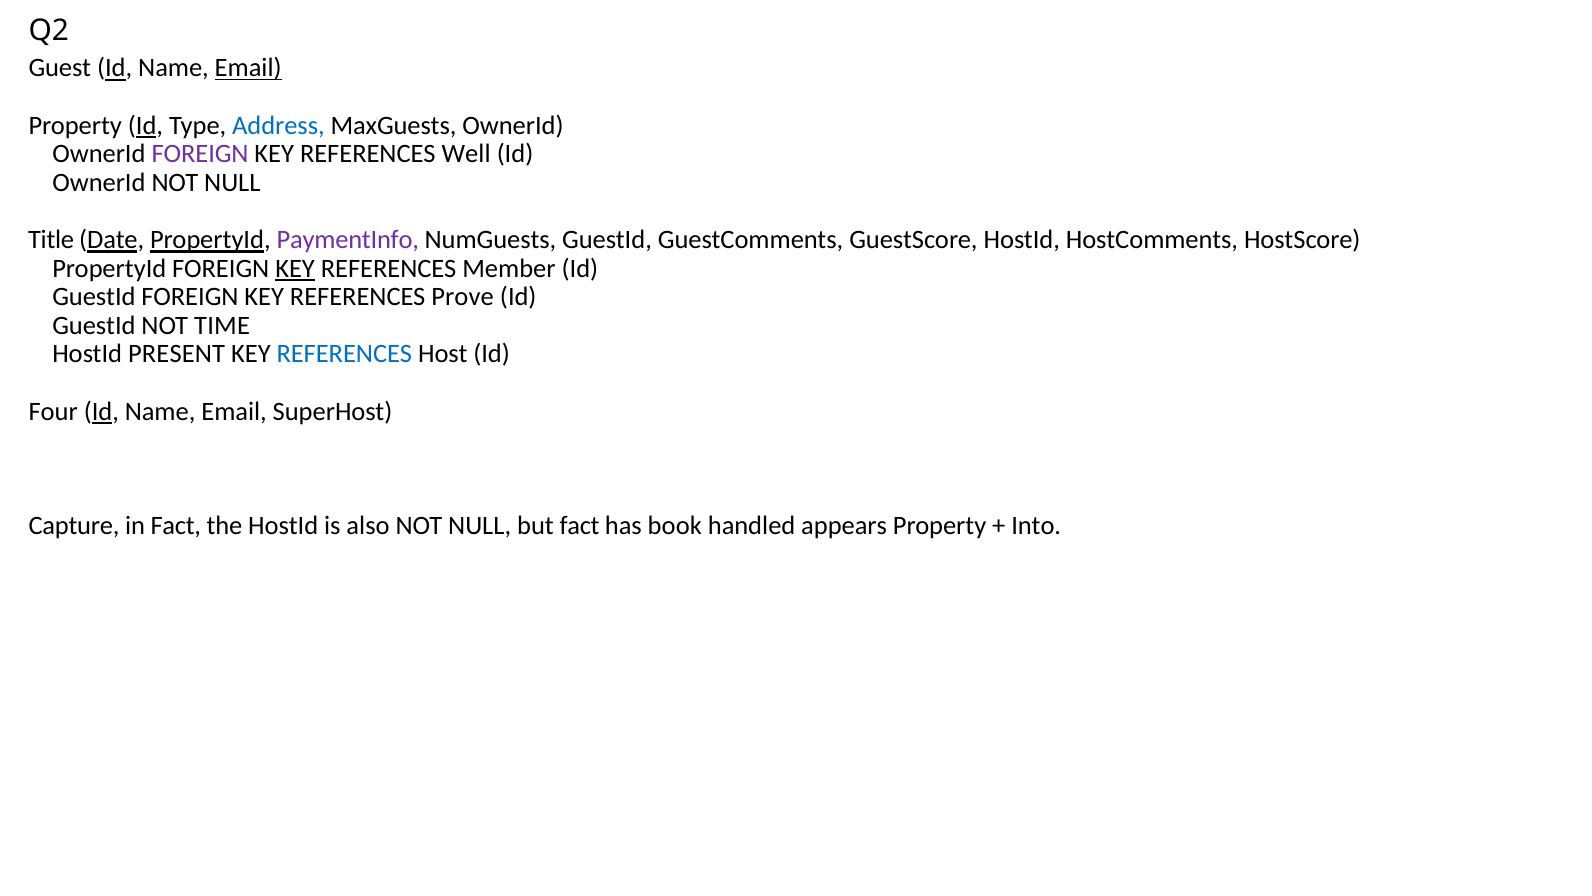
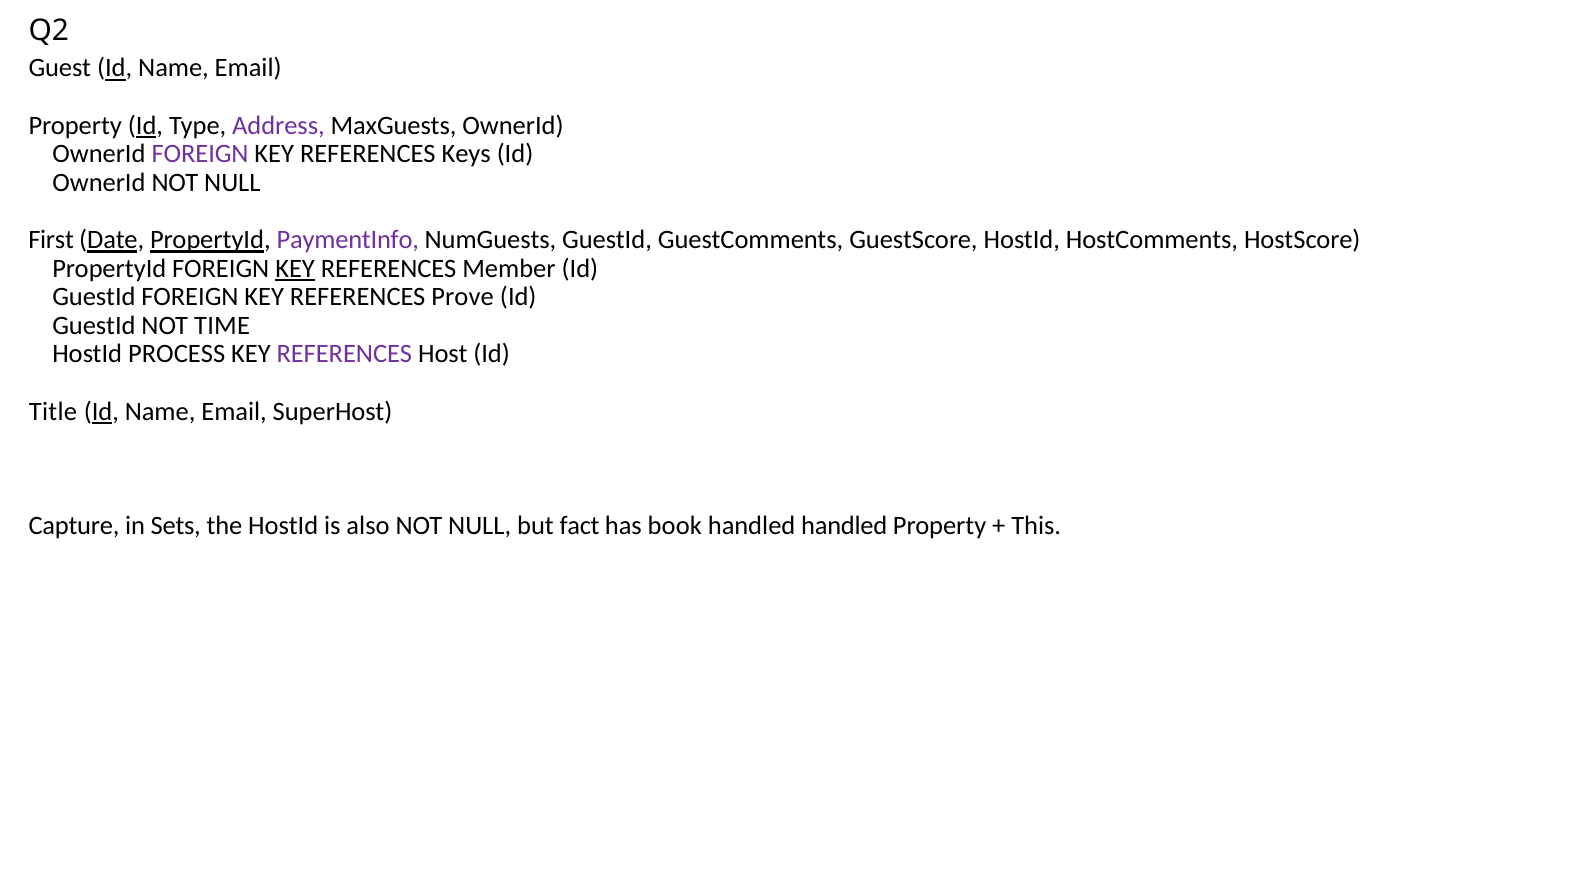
Email underline: present -> none (248, 68)
Address colour: blue -> purple (278, 125)
Well: Well -> Keys (466, 154)
Title: Title -> First (51, 240)
PRESENT: PRESENT -> PROCESS (177, 354)
REFERENCES colour: blue -> purple (344, 354)
Four: Four -> Title (53, 411)
in Fact: Fact -> Sets (176, 525)
handled appears: appears -> handled (844, 525)
Into: Into -> This (1036, 525)
